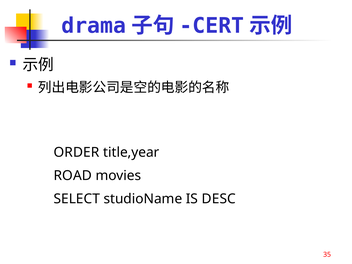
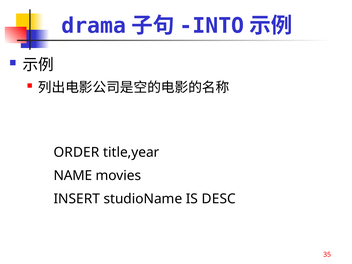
CERT: CERT -> INTO (212, 26)
ROAD: ROAD -> NAME (73, 176)
SELECT: SELECT -> INSERT (77, 199)
